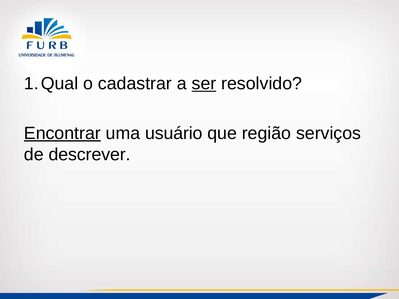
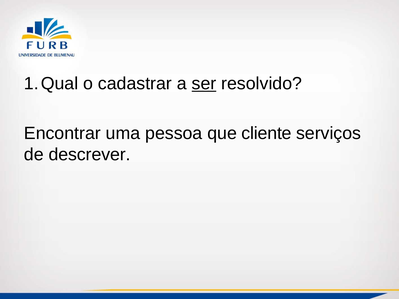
Encontrar underline: present -> none (62, 133)
usuário: usuário -> pessoa (174, 133)
região: região -> cliente (267, 133)
